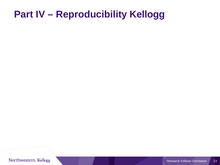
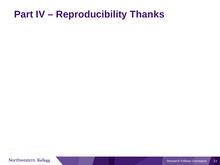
Kellogg: Kellogg -> Thanks (147, 14)
